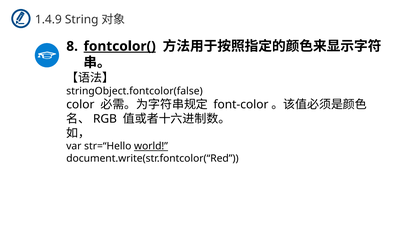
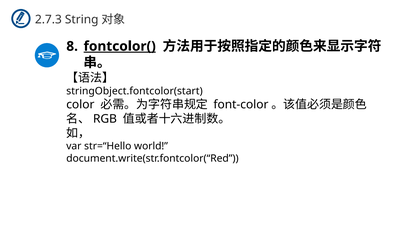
1.4.9: 1.4.9 -> 2.7.3 (48, 20)
stringObject.fontcolor(false: stringObject.fontcolor(false -> stringObject.fontcolor(start (135, 91)
world underline: present -> none (151, 147)
